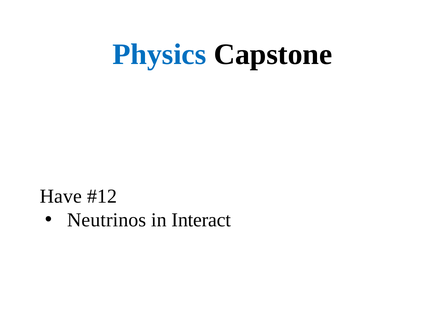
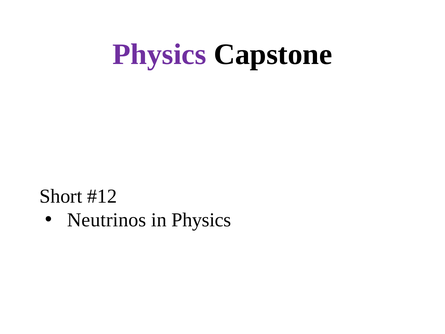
Physics colour: blue -> purple (159, 54)
Have: Have -> Short (61, 196)
in Interact: Interact -> Physics (201, 220)
